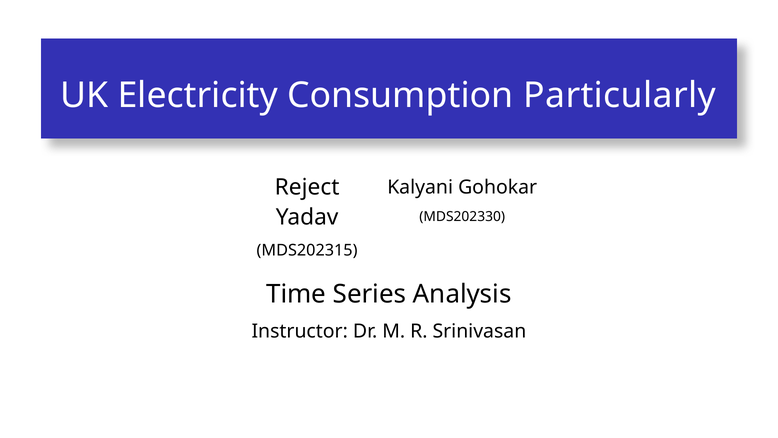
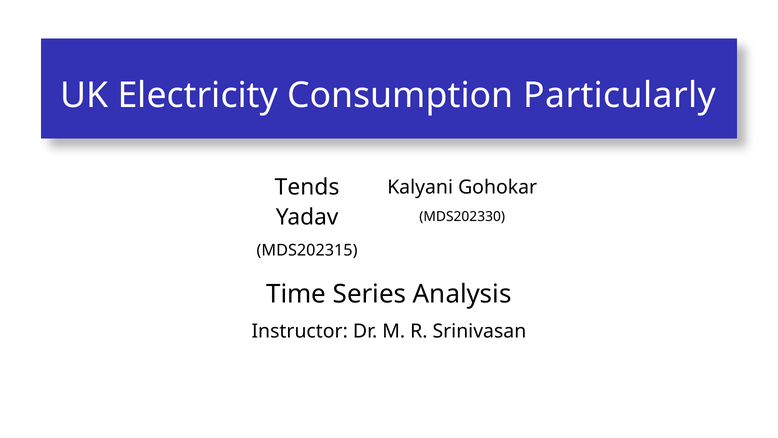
Reject: Reject -> Tends (307, 187)
